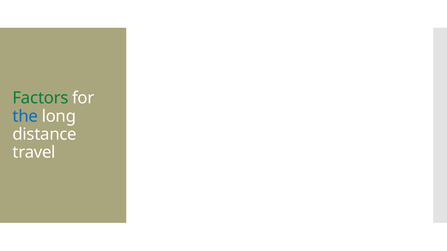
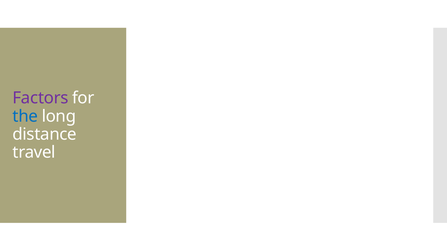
Factors colour: green -> purple (41, 98)
